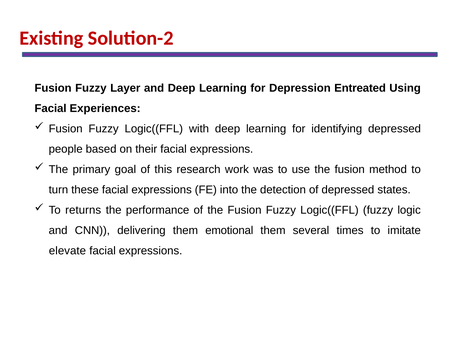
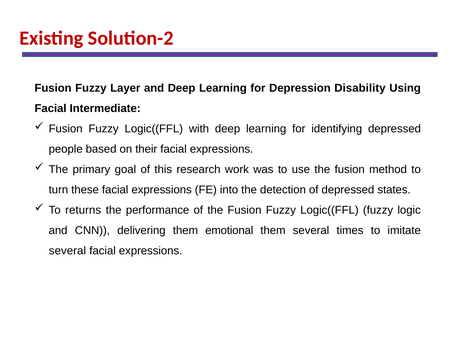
Entreated: Entreated -> Disability (360, 88)
Experiences: Experiences -> Intermediate (105, 108)
elevate: elevate -> several (67, 251)
